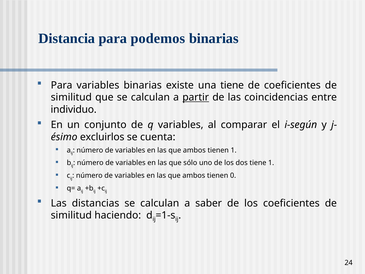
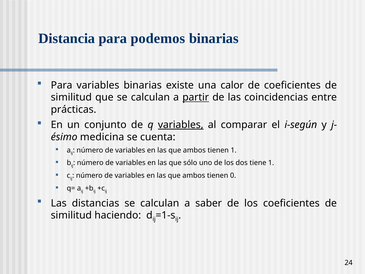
una tiene: tiene -> calor (232, 85)
individuo: individuo -> prácticas (74, 109)
variables underline: none -> present (181, 125)
excluirlos: excluirlos -> medicina (102, 137)
